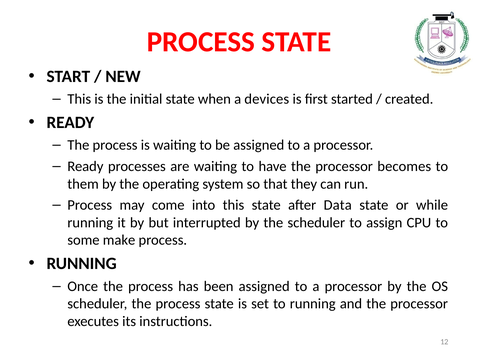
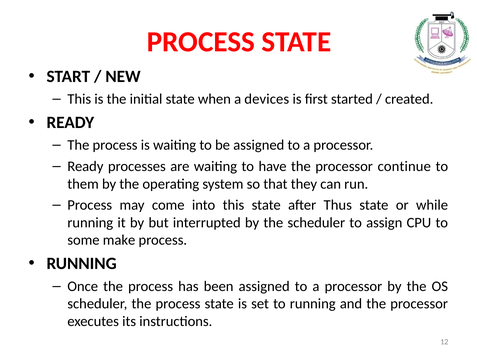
becomes: becomes -> continue (404, 166)
Data: Data -> Thus (338, 205)
